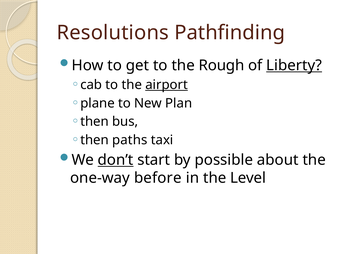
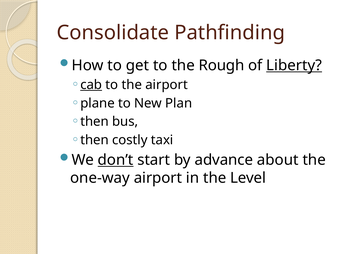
Resolutions: Resolutions -> Consolidate (113, 33)
cab underline: none -> present (91, 85)
airport underline: present -> none (167, 85)
paths: paths -> costly (130, 140)
possible: possible -> advance (224, 160)
one-way before: before -> airport (158, 178)
